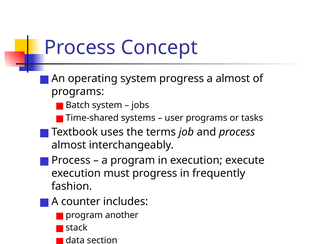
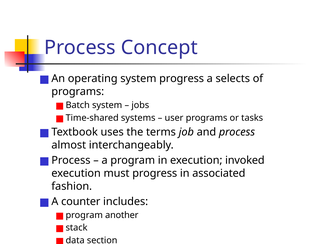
a almost: almost -> selects (233, 78)
execute: execute -> invoked (245, 160)
frequently: frequently -> associated (219, 173)
